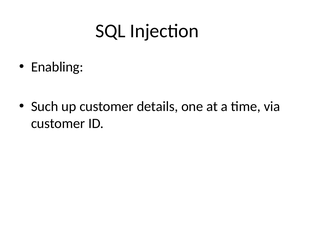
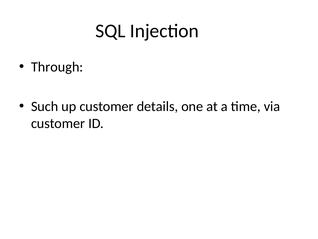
Enabling: Enabling -> Through (57, 67)
